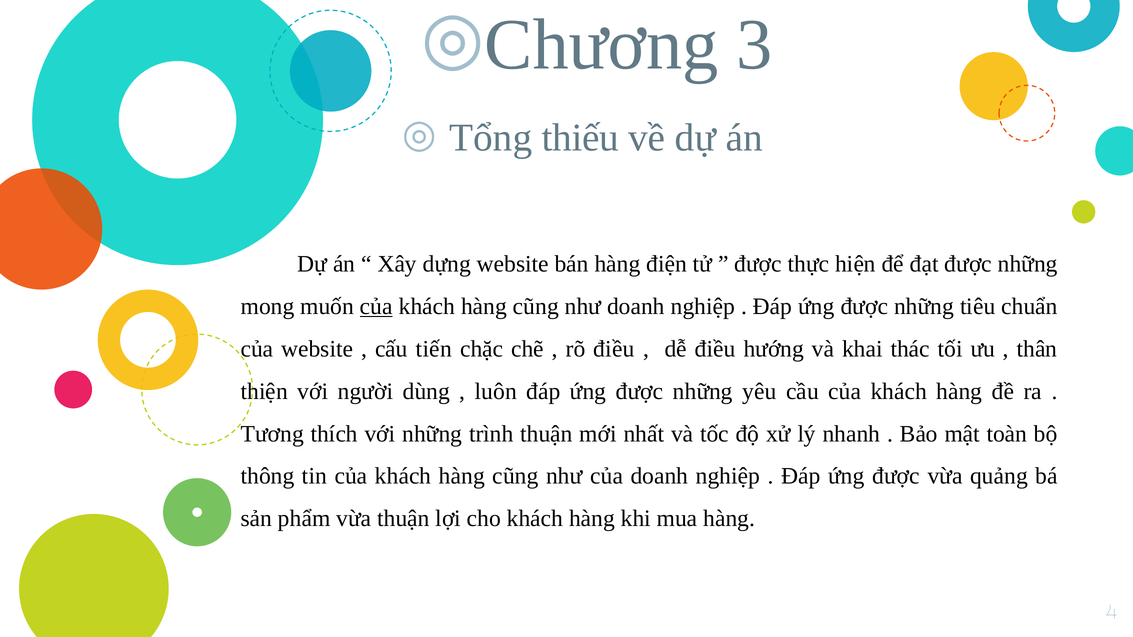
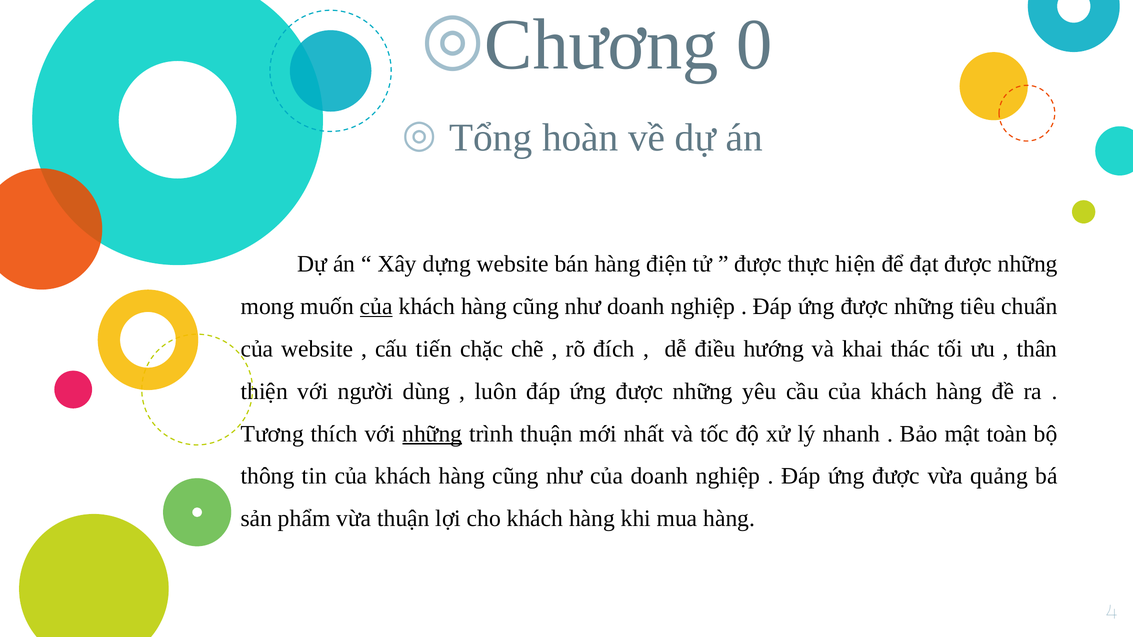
3: 3 -> 0 (755, 45)
thiếu: thiếu -> hoàn (580, 138)
rõ điều: điều -> đích (614, 349)
những underline: none -> present (432, 434)
